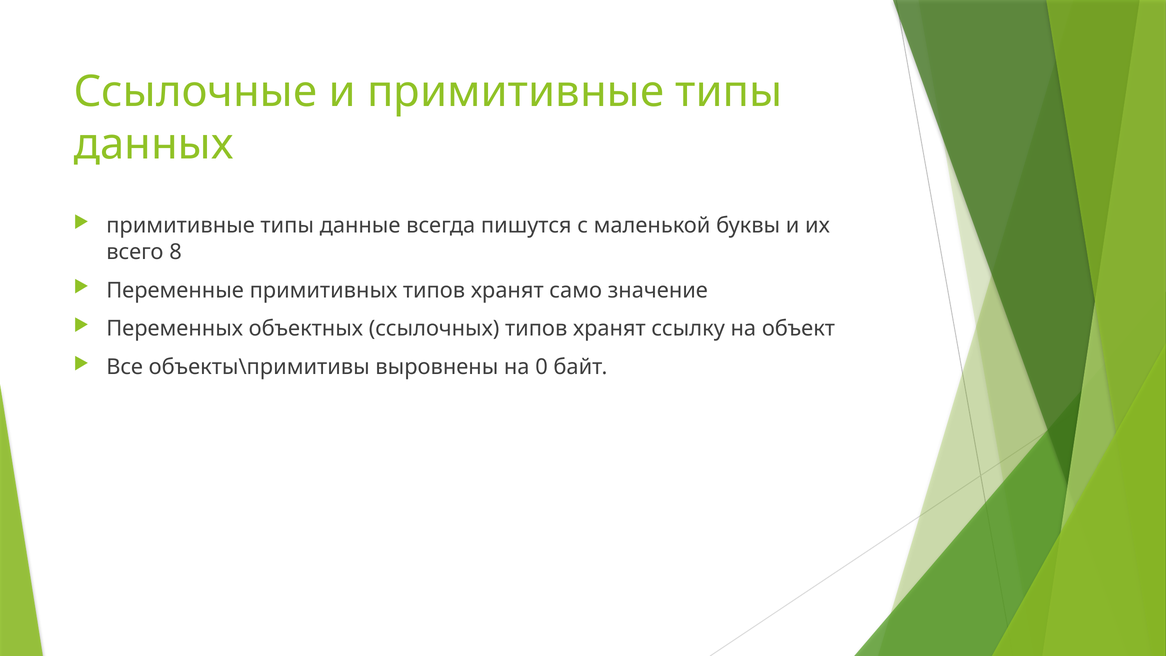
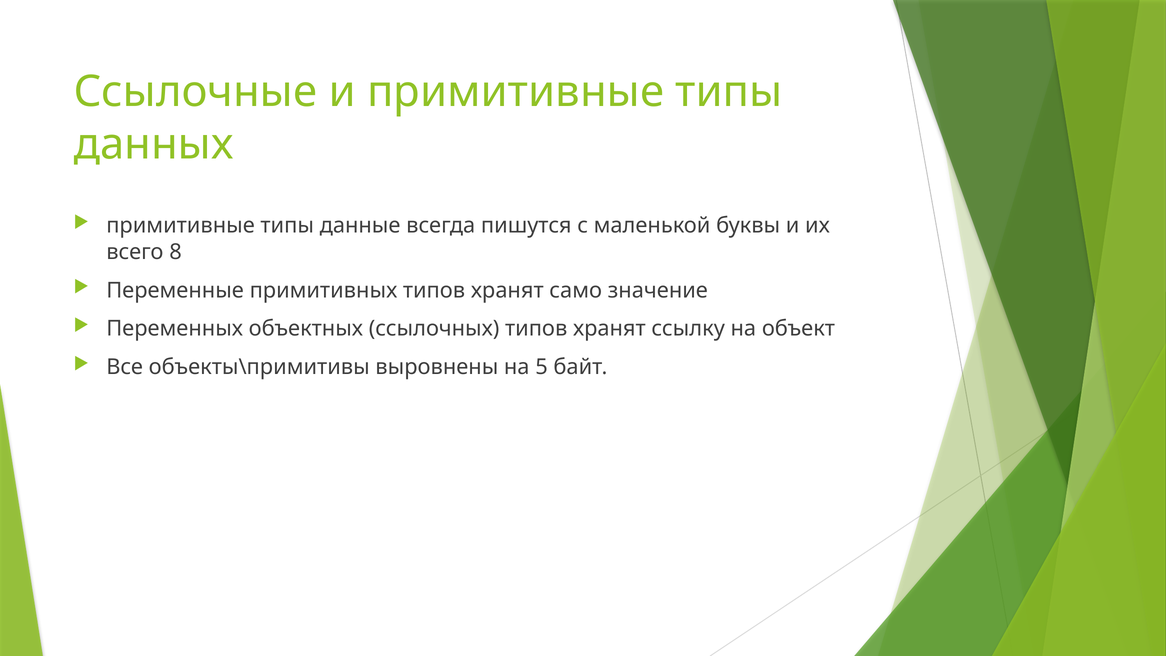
0: 0 -> 5 (542, 367)
